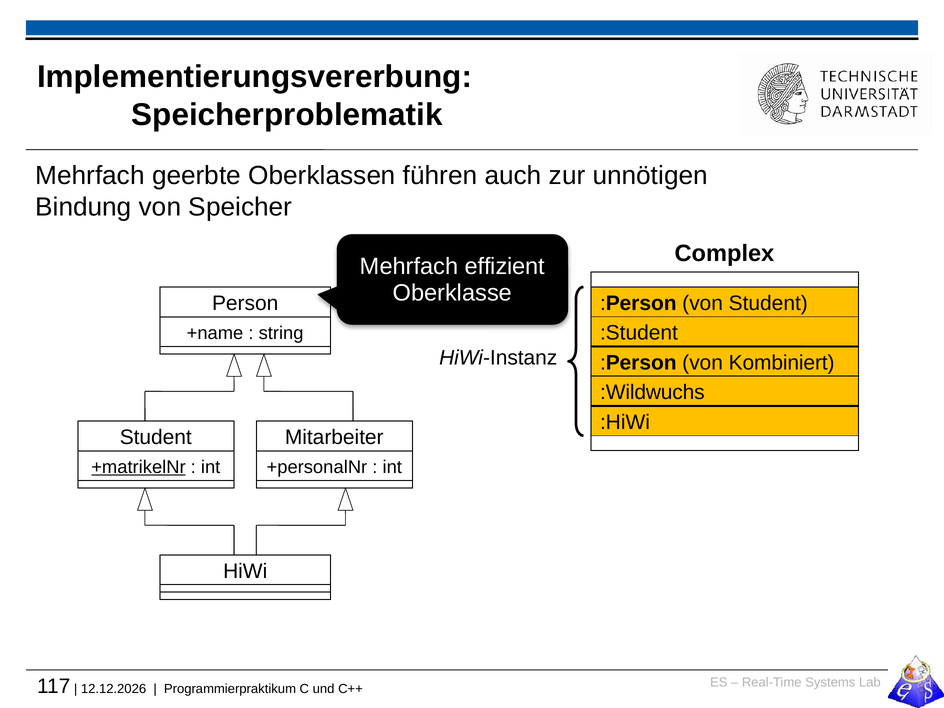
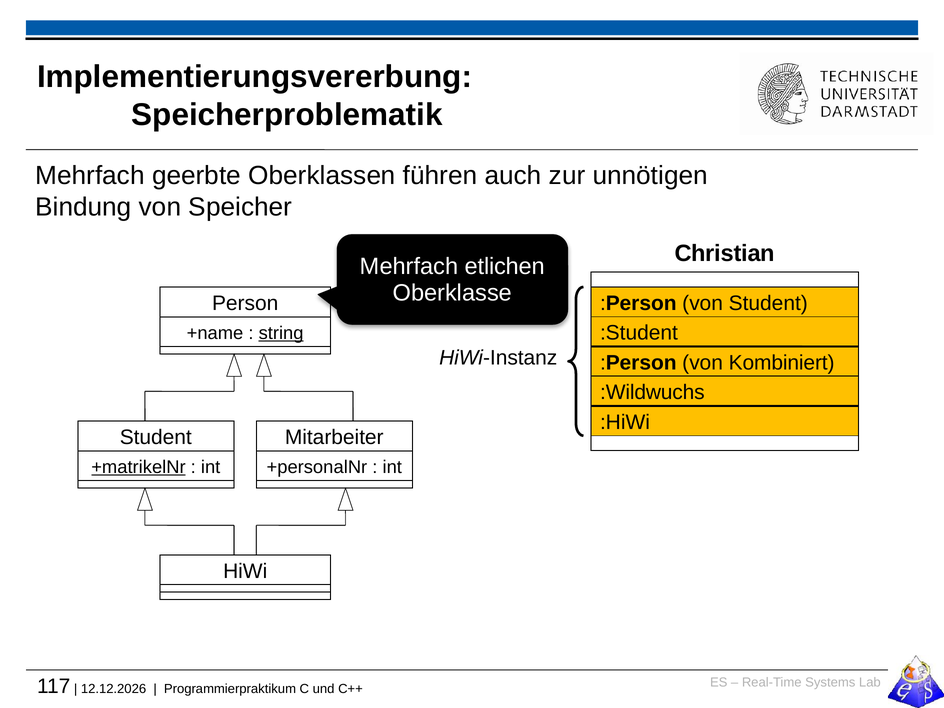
Complex: Complex -> Christian (725, 253)
effizient: effizient -> etlichen (505, 266)
string underline: none -> present (281, 333)
